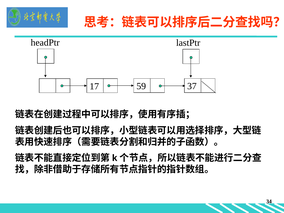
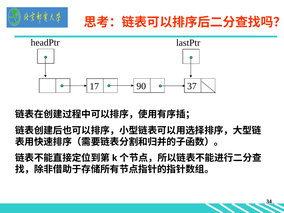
59: 59 -> 90 (141, 86)
